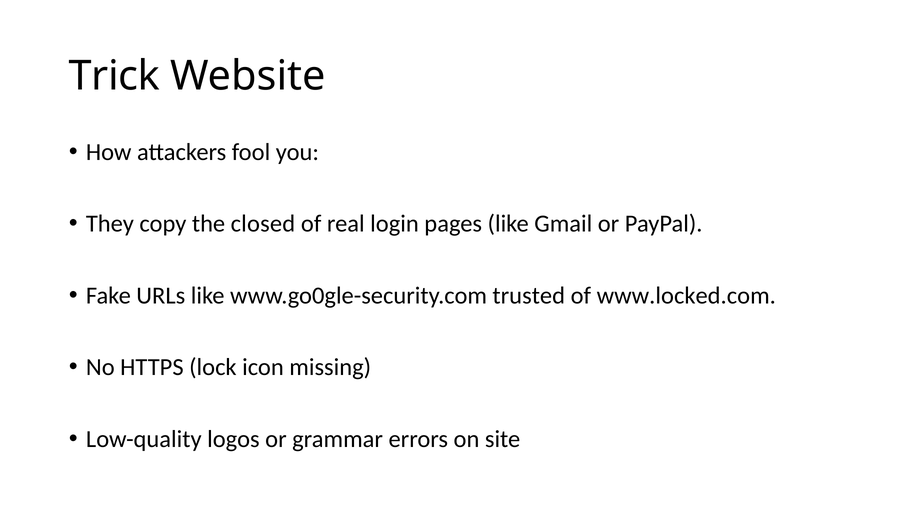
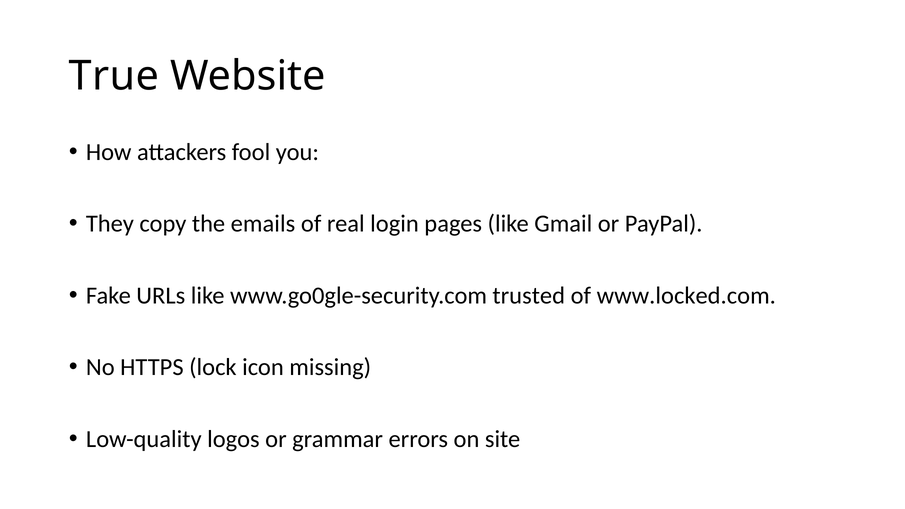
Trick: Trick -> True (114, 76)
closed: closed -> emails (263, 224)
